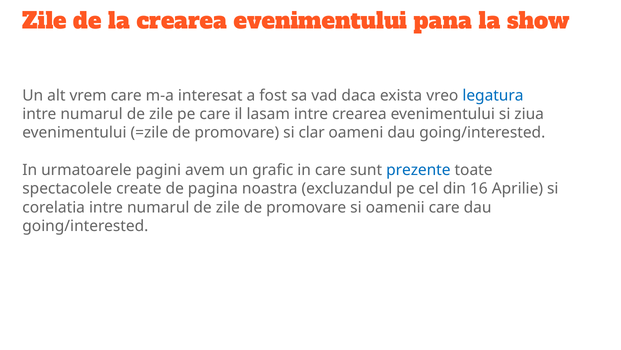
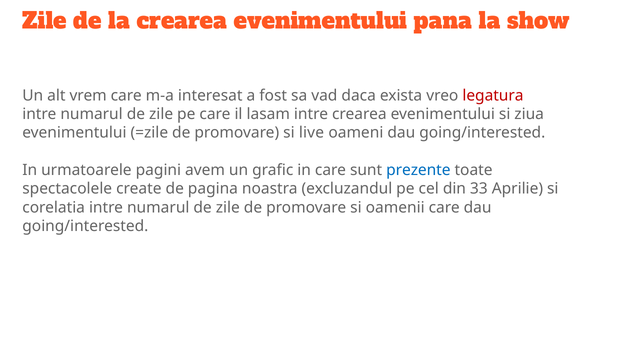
legatura colour: blue -> red (493, 95)
clar: clar -> live (311, 133)
16: 16 -> 33 (479, 188)
